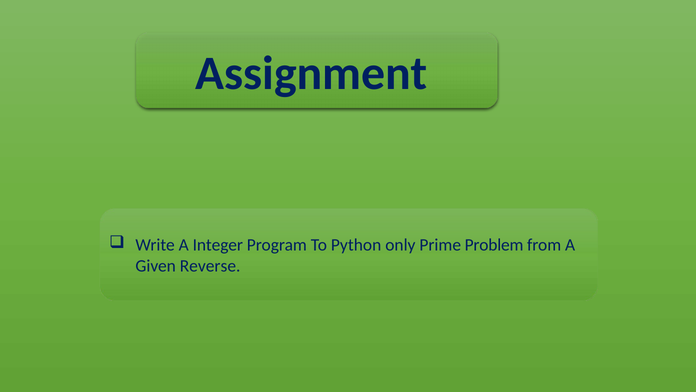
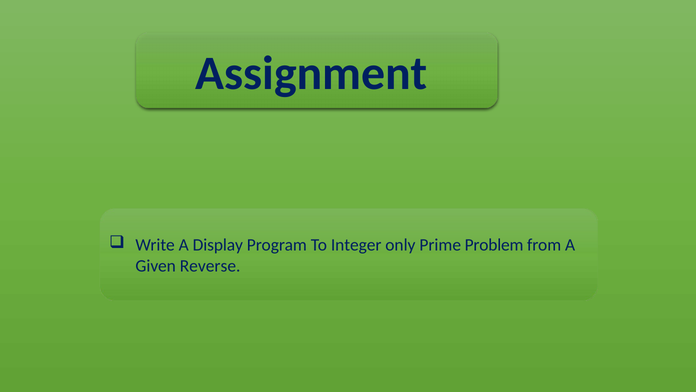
Integer: Integer -> Display (218, 245)
Python: Python -> Integer (356, 245)
